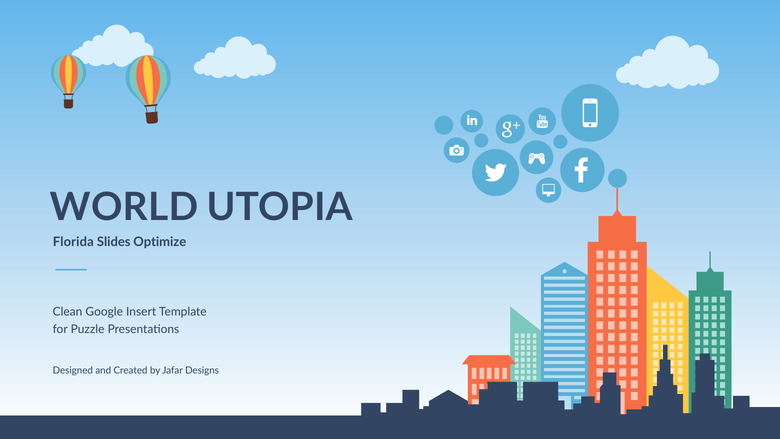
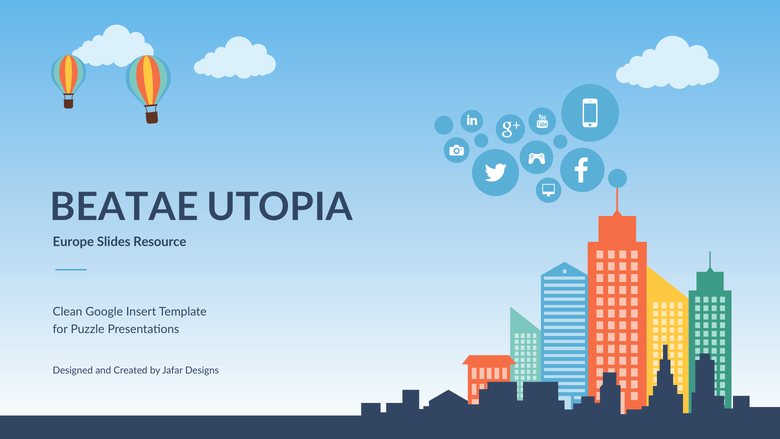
WORLD: WORLD -> BEATAE (124, 207)
Florida: Florida -> Europe (73, 242)
Optimize: Optimize -> Resource (160, 242)
